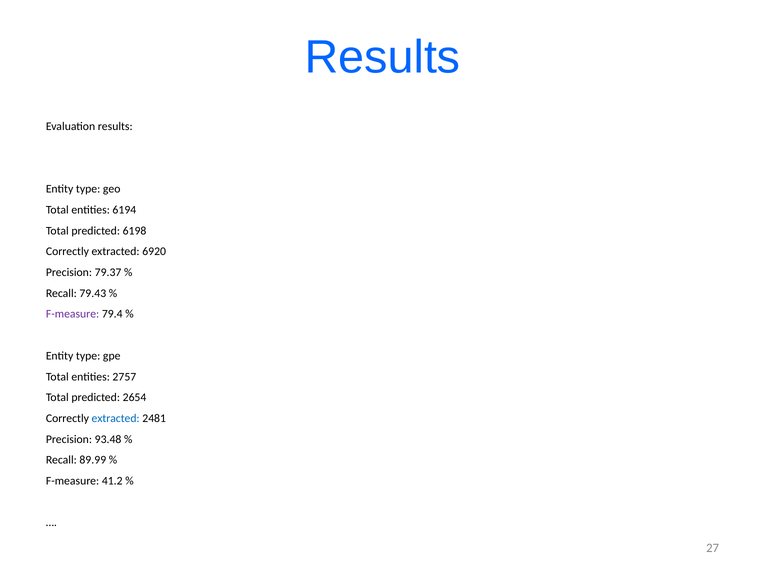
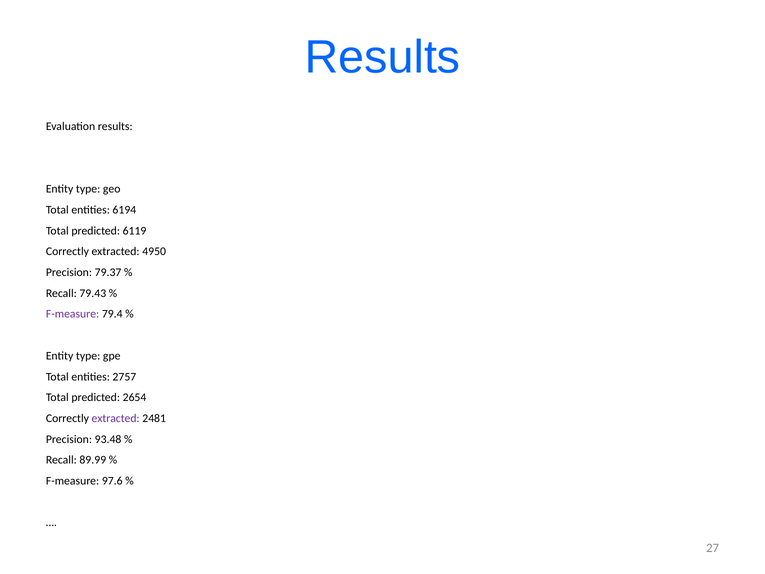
6198: 6198 -> 6119 (135, 231)
6920: 6920 -> 4950 (154, 251)
extracted colour: blue -> purple (116, 418)
41.2: 41.2 -> 97.6 (112, 481)
